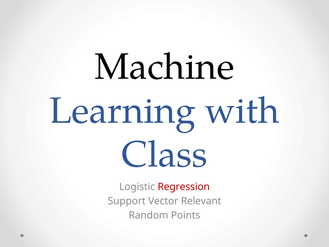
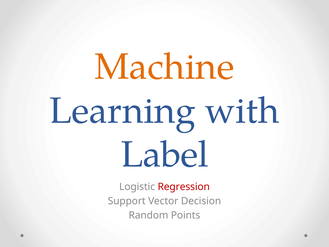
Machine colour: black -> orange (164, 67)
Class: Class -> Label (165, 154)
Relevant: Relevant -> Decision (201, 201)
